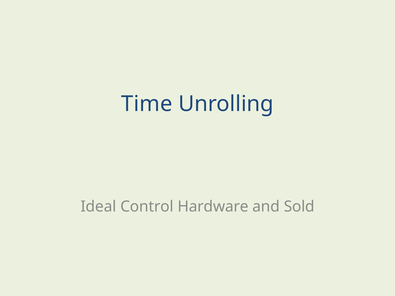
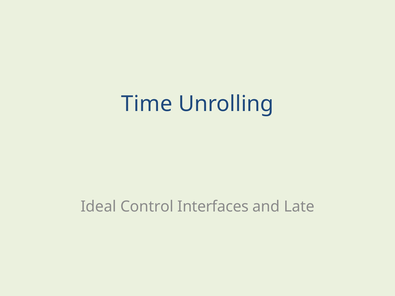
Hardware: Hardware -> Interfaces (213, 207)
Sold: Sold -> Late (299, 207)
